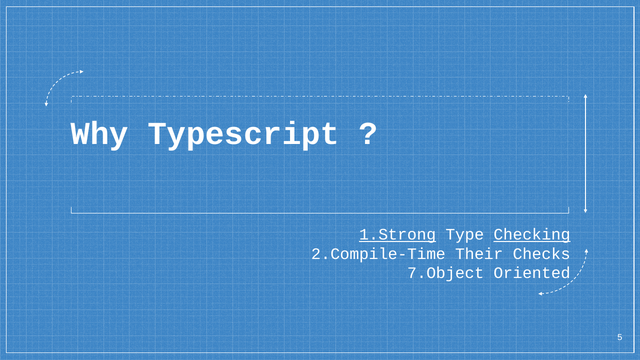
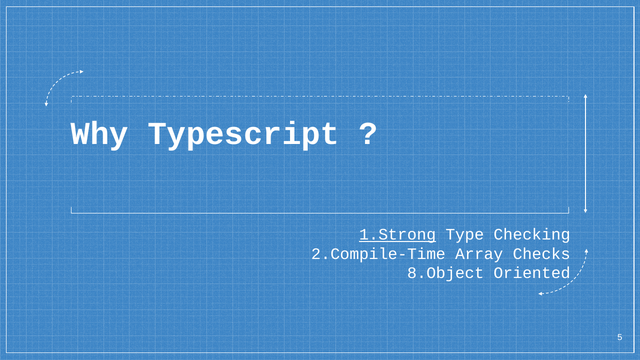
Checking underline: present -> none (532, 235)
Their: Their -> Array (479, 254)
7.Object: 7.Object -> 8.Object (446, 273)
